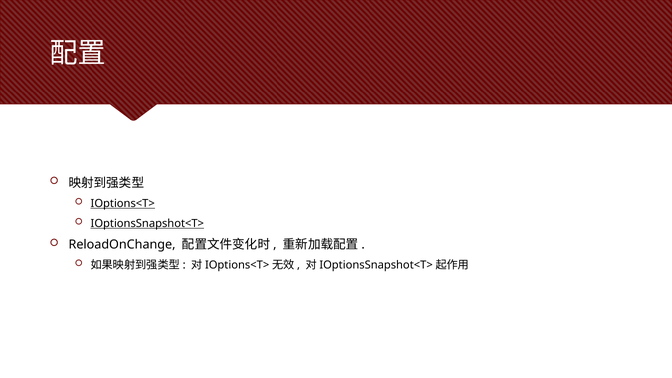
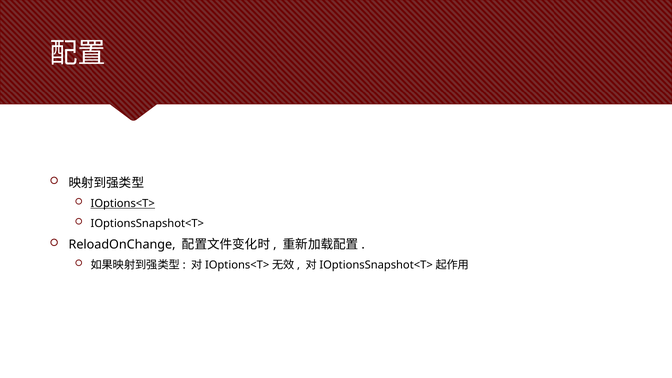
IOptionsSnapshot<T> underline: present -> none (147, 223)
